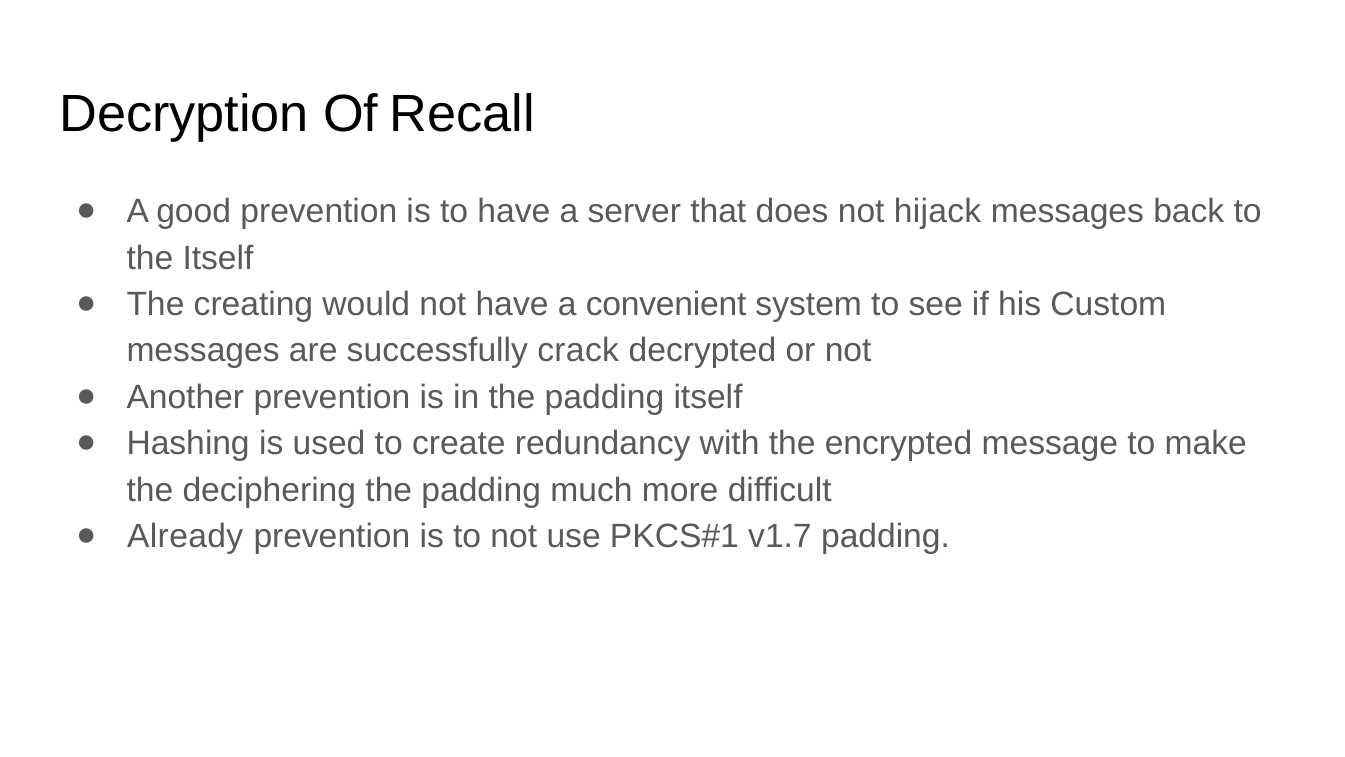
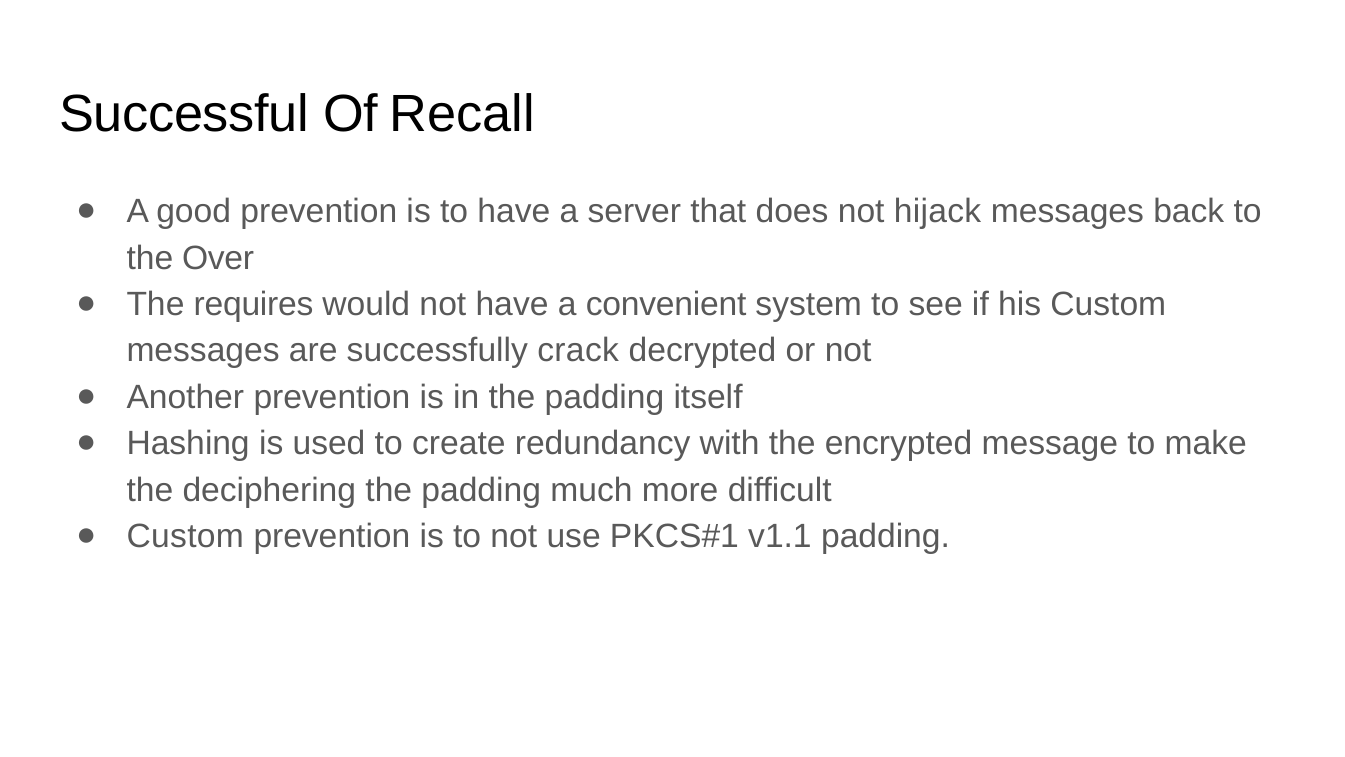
Decryption: Decryption -> Successful (184, 114)
the Itself: Itself -> Over (218, 258)
creating: creating -> requires (254, 304)
Already: Already -> Custom (185, 536)
v1.7: v1.7 -> v1.1 (780, 536)
